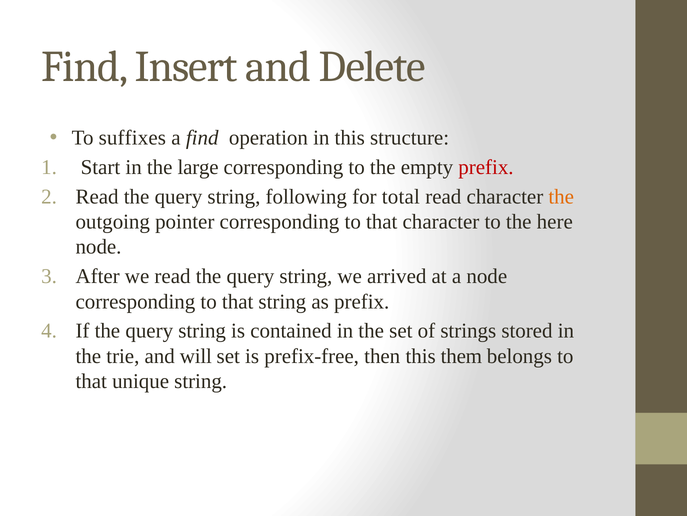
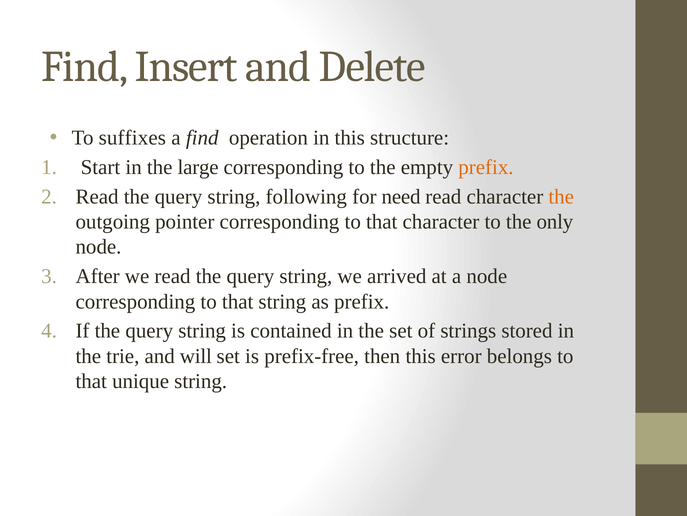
prefix colour: red -> orange (486, 167)
total: total -> need (401, 196)
here: here -> only (555, 222)
them: them -> error (461, 356)
